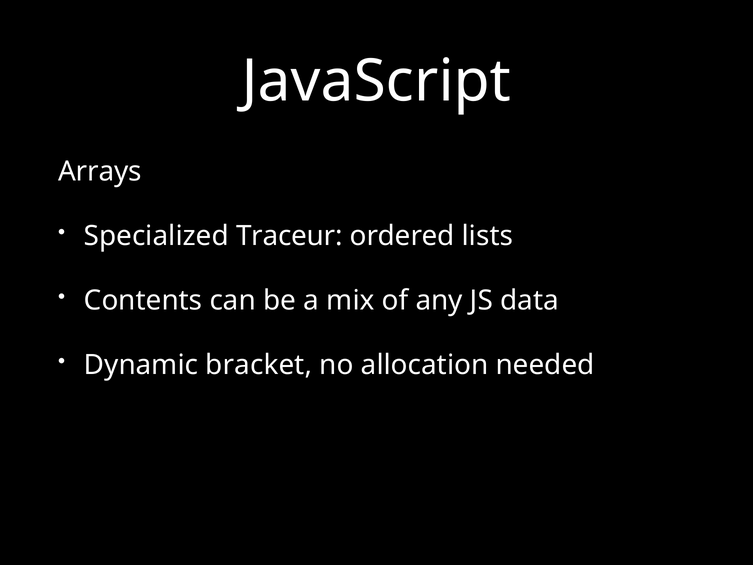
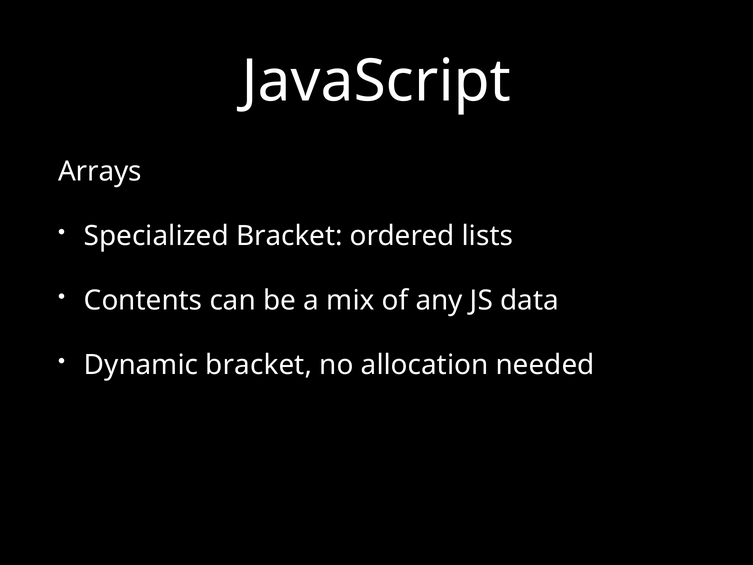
Specialized Traceur: Traceur -> Bracket (289, 236)
